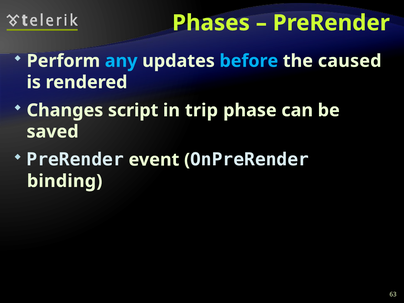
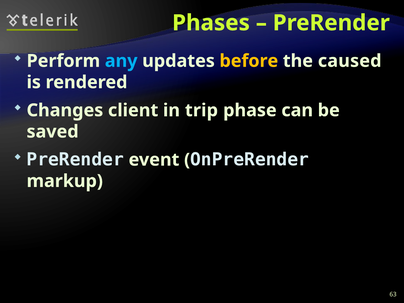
before colour: light blue -> yellow (249, 61)
script: script -> client (133, 110)
binding: binding -> markup (65, 181)
